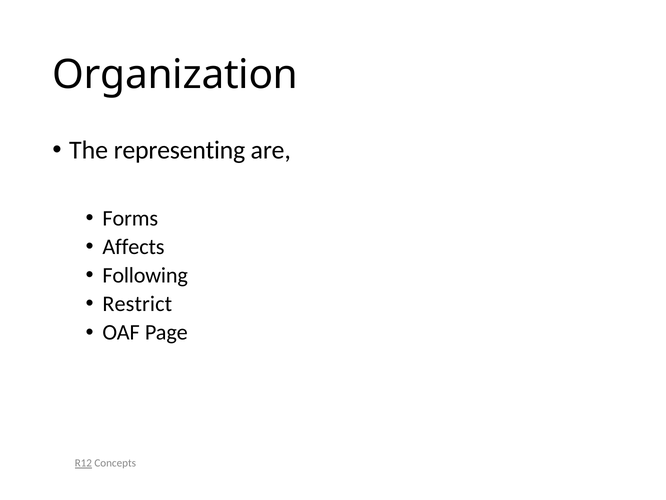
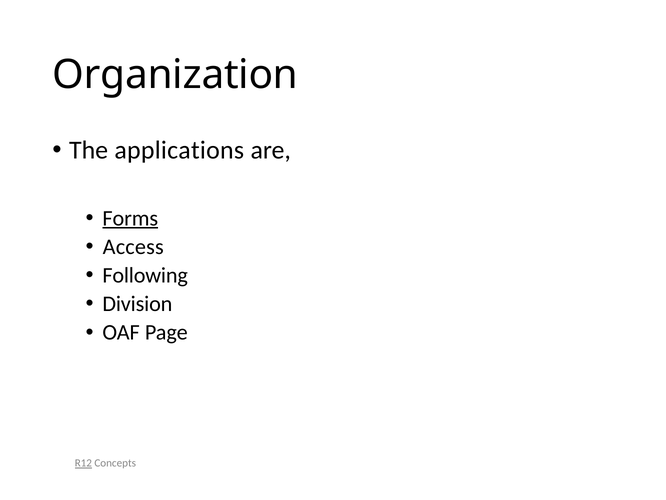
representing: representing -> applications (179, 150)
Forms underline: none -> present (130, 218)
Affects: Affects -> Access (133, 247)
Restrict: Restrict -> Division (137, 304)
